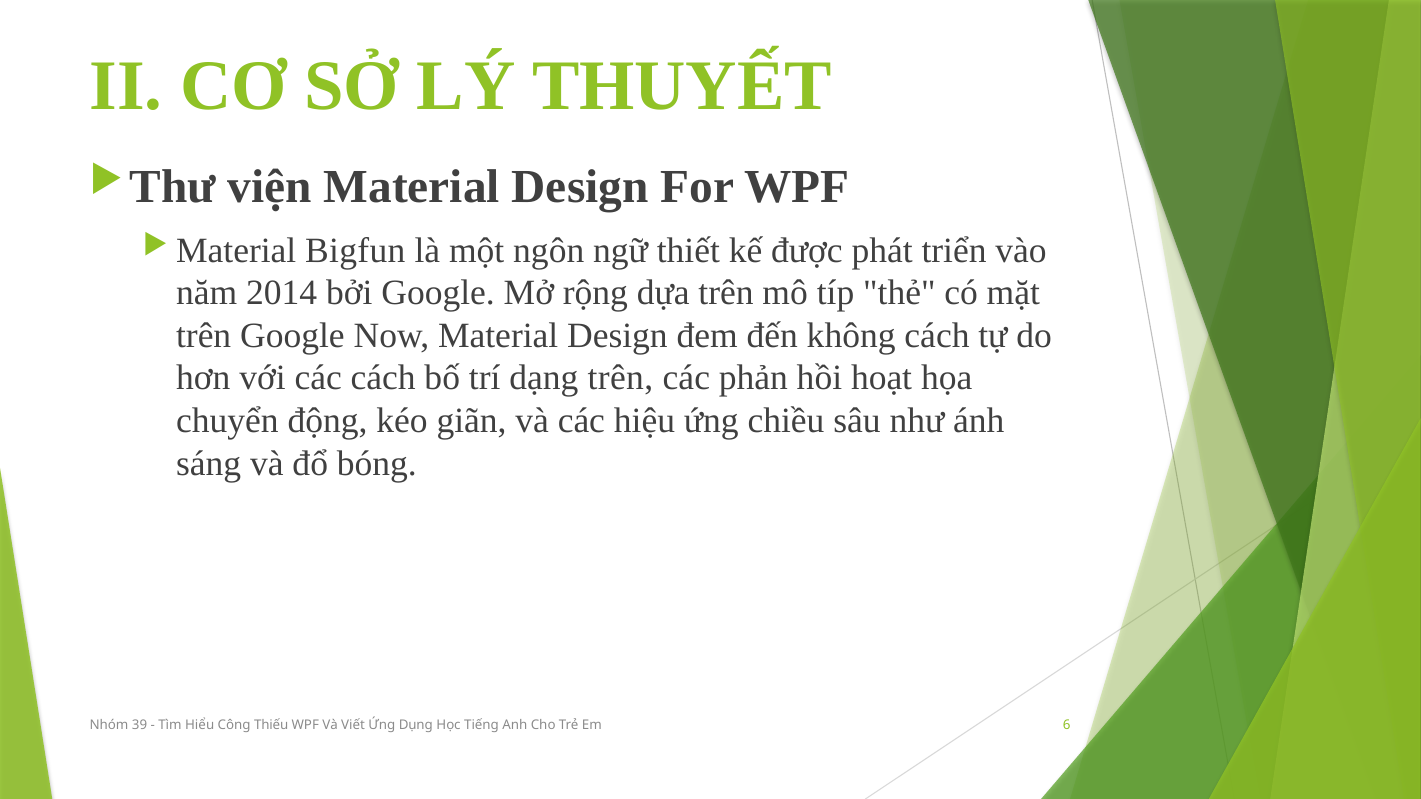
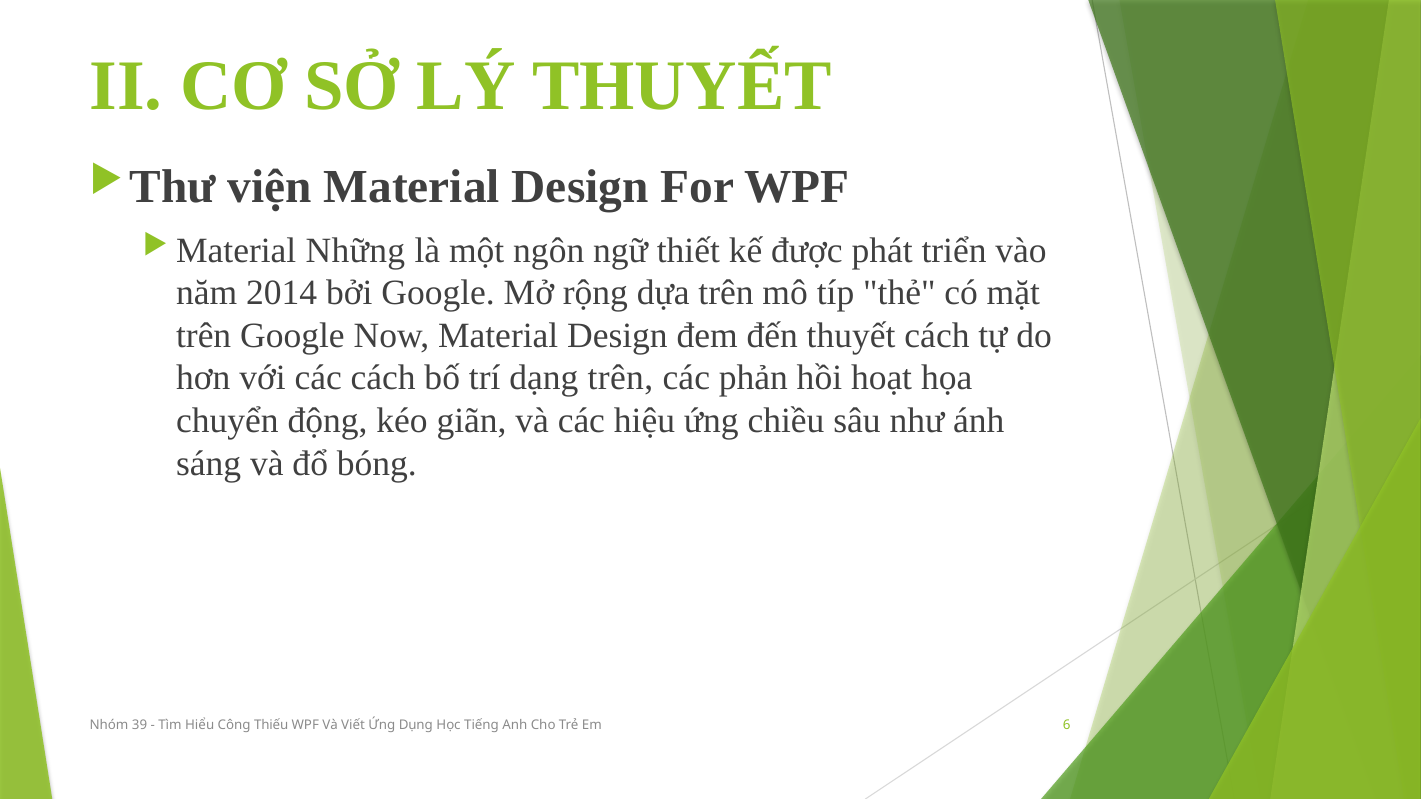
Bigfun: Bigfun -> Những (355, 251)
đến không: không -> thuyết (851, 336)
